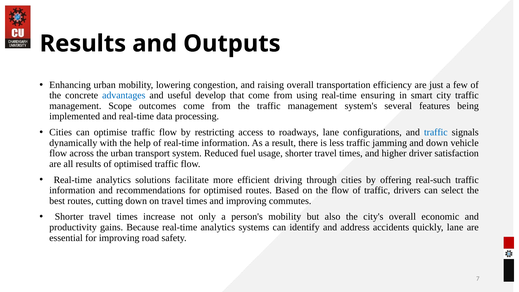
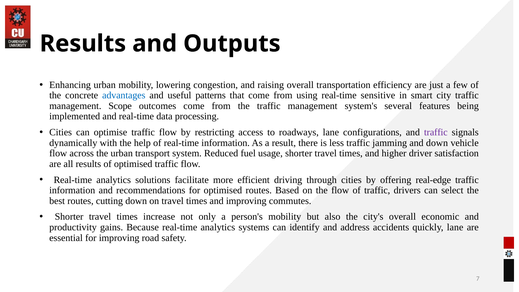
develop: develop -> patterns (211, 95)
ensuring: ensuring -> sensitive (378, 95)
traffic colour: blue -> purple (436, 132)
real-such: real-such -> real-edge (433, 180)
